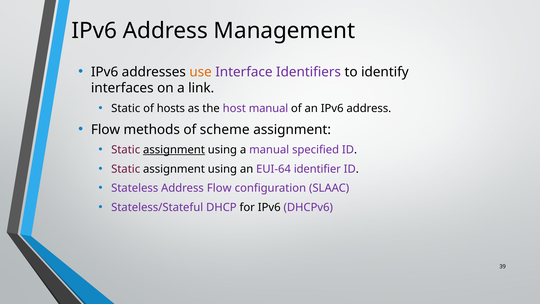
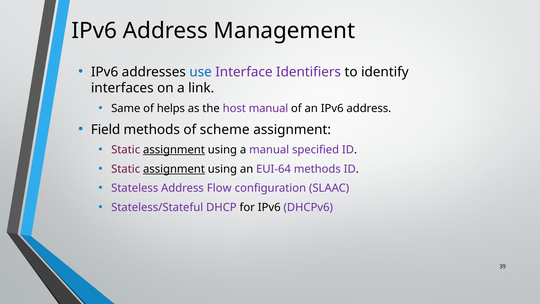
use colour: orange -> blue (201, 72)
Static: Static -> Same (126, 108)
hosts: hosts -> helps (171, 108)
Flow: Flow -> Field (106, 129)
assignment underline: none -> present (174, 169)
EUI-64 identifier: identifier -> methods (317, 169)
